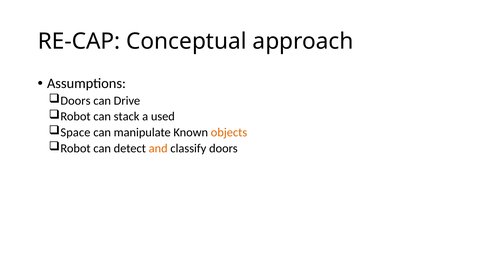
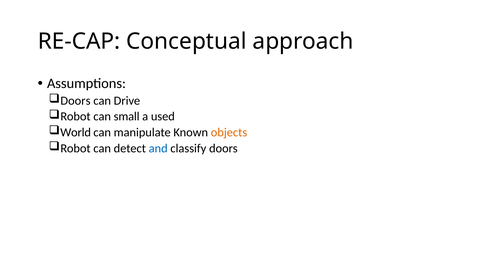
stack: stack -> small (127, 117)
Space: Space -> World (76, 133)
and colour: orange -> blue (158, 149)
